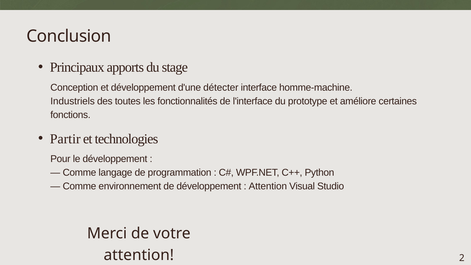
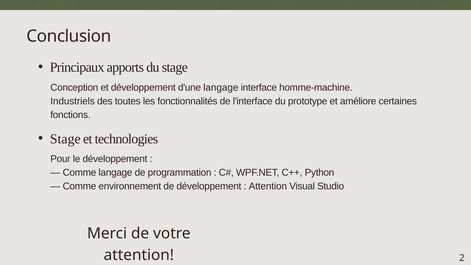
d'une détecter: détecter -> langage (221, 87)
Partir: Partir -> Stage (65, 139)
